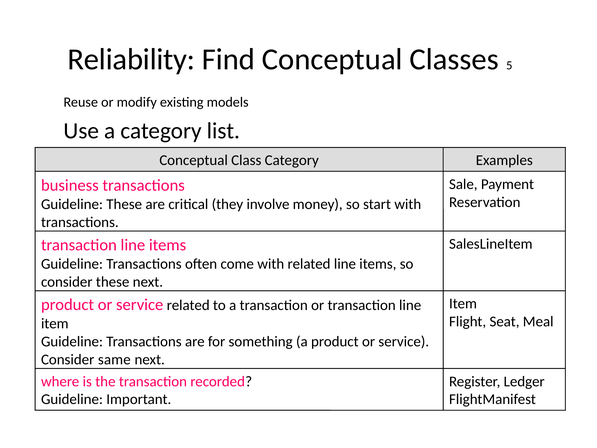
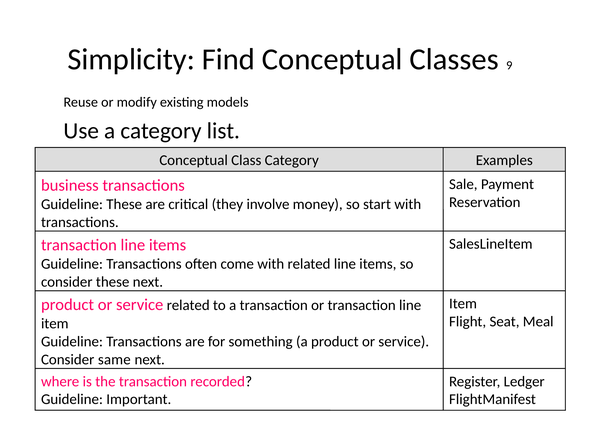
Reliability: Reliability -> Simplicity (131, 59)
5: 5 -> 9 (509, 65)
